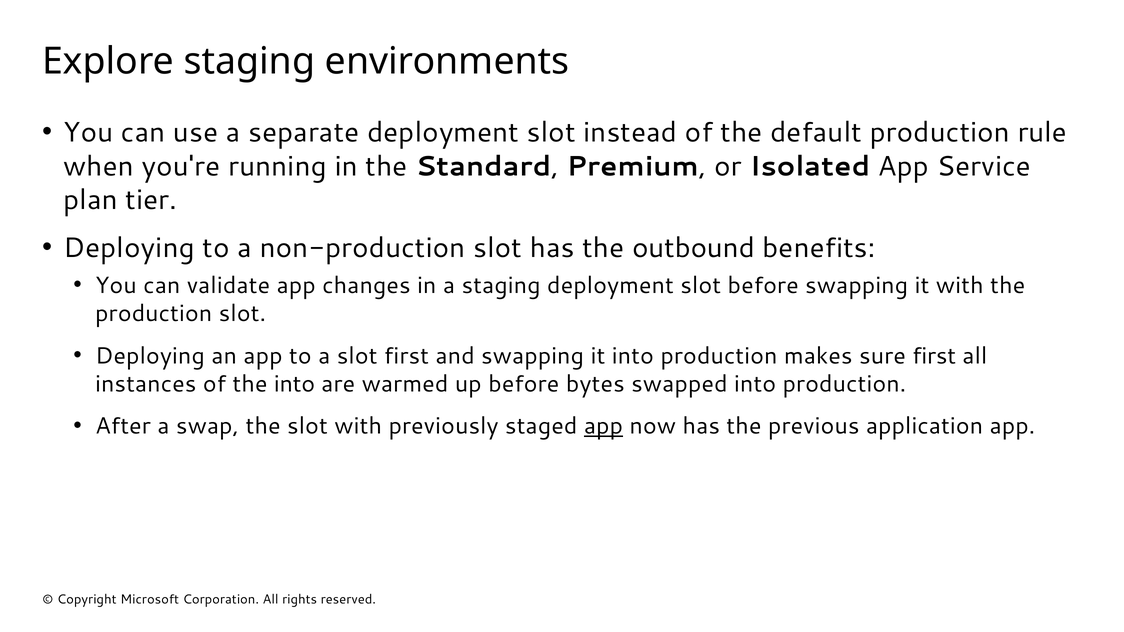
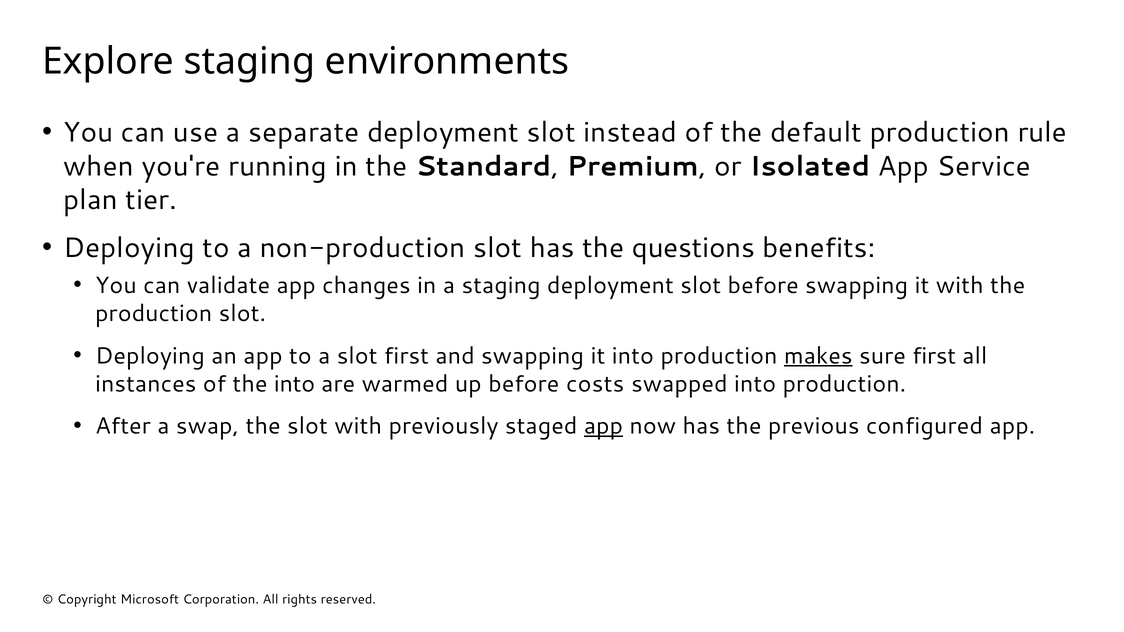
outbound: outbound -> questions (693, 248)
makes underline: none -> present (818, 356)
bytes: bytes -> costs (595, 384)
application: application -> configured (924, 426)
